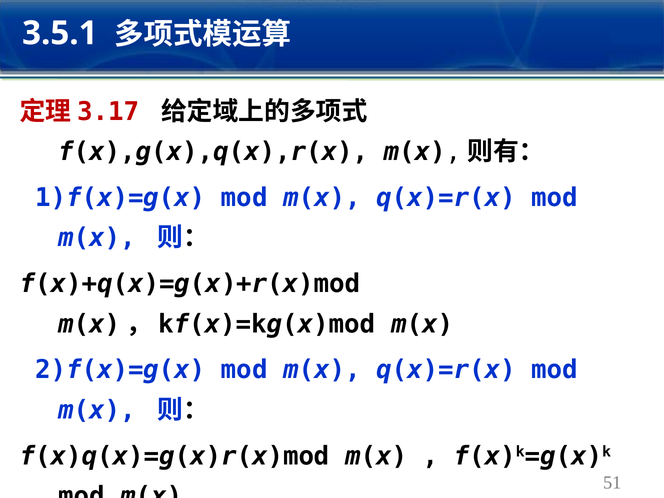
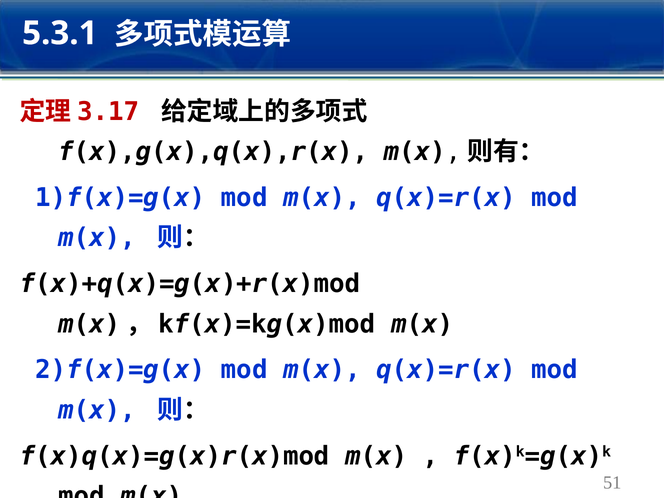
3.5.1: 3.5.1 -> 5.3.1 (60, 33)
